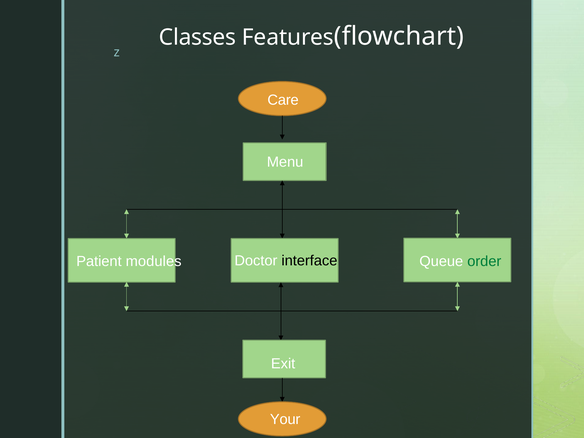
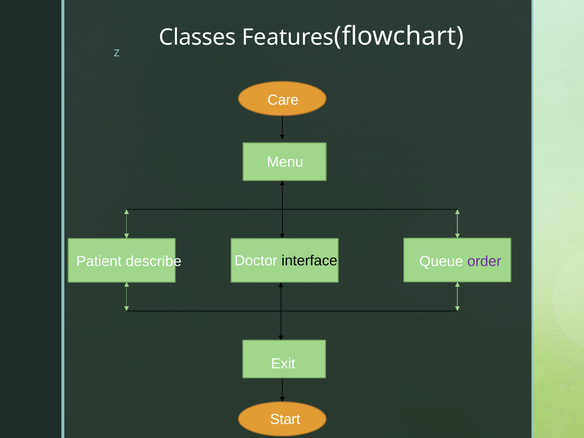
modules: modules -> describe (154, 261)
order colour: green -> purple (484, 261)
Your: Your -> Start (285, 419)
